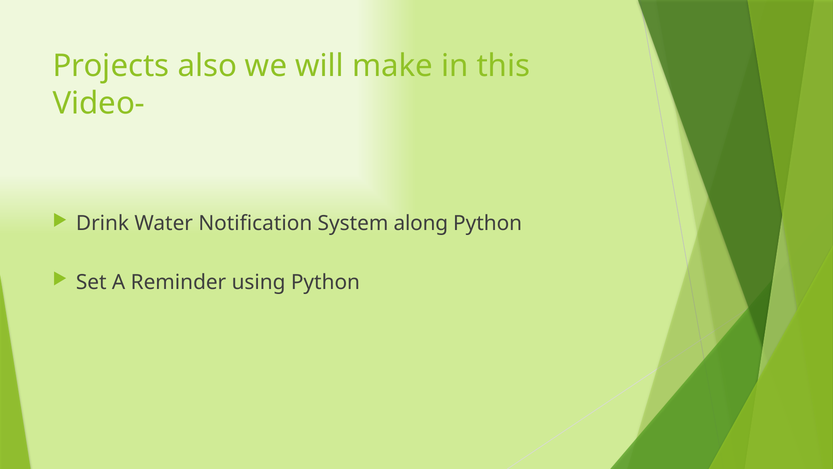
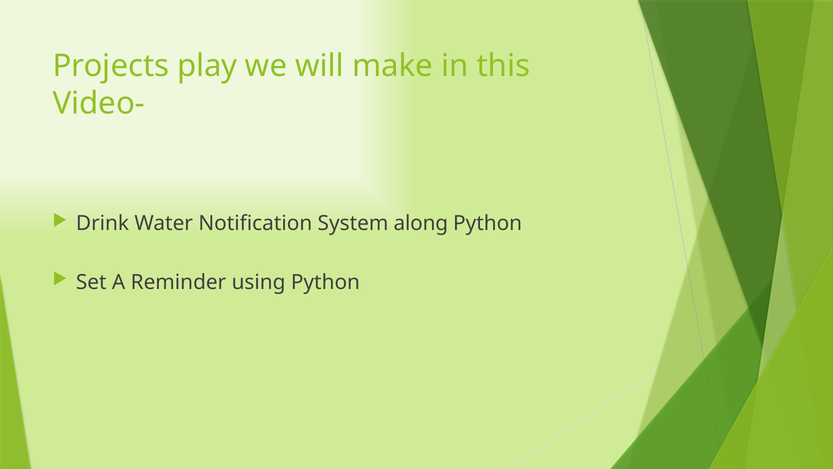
also: also -> play (207, 66)
